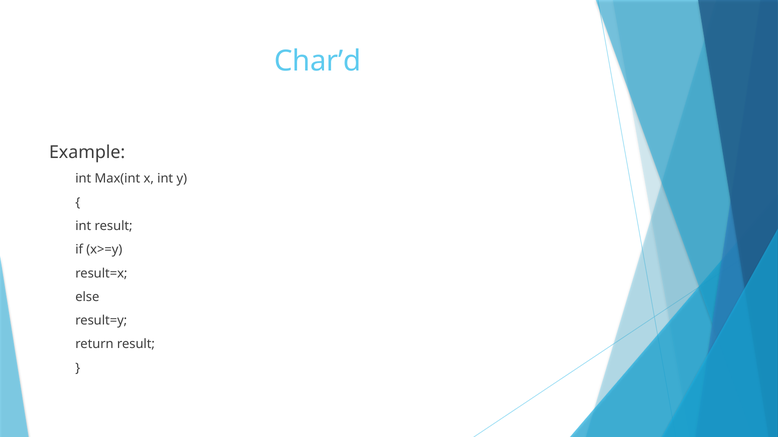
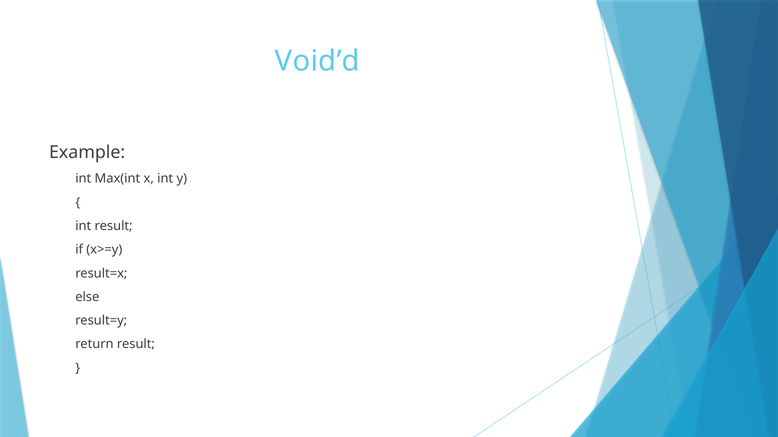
Char’d: Char’d -> Void’d (317, 61)
